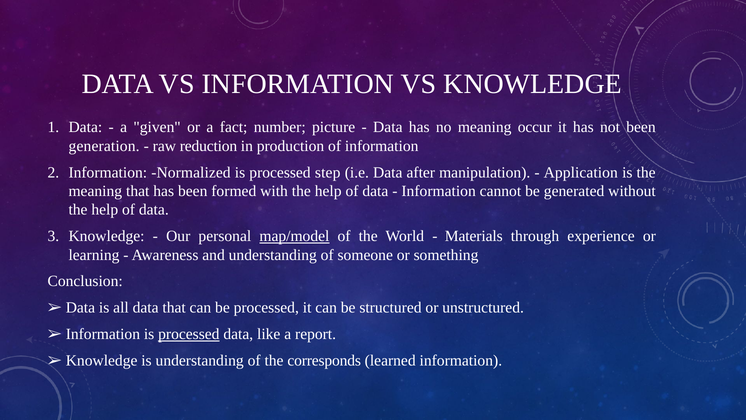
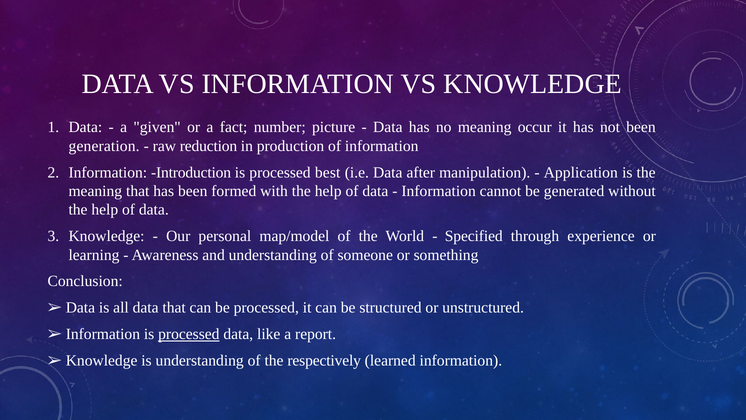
Normalized: Normalized -> Introduction (191, 172)
step: step -> best (328, 172)
map/model underline: present -> none (294, 236)
Materials: Materials -> Specified (474, 236)
corresponds: corresponds -> respectively (324, 360)
